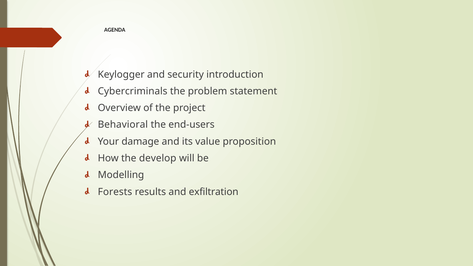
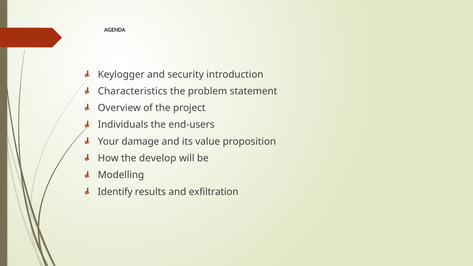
Cybercriminals: Cybercriminals -> Characteristics (133, 91)
Behavioral: Behavioral -> Individuals (123, 125)
Forests: Forests -> Identify (115, 192)
